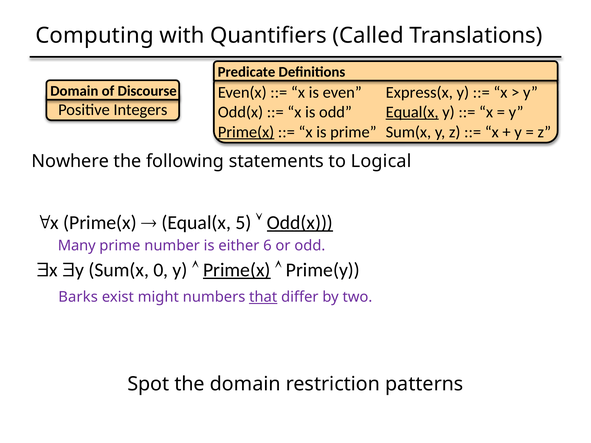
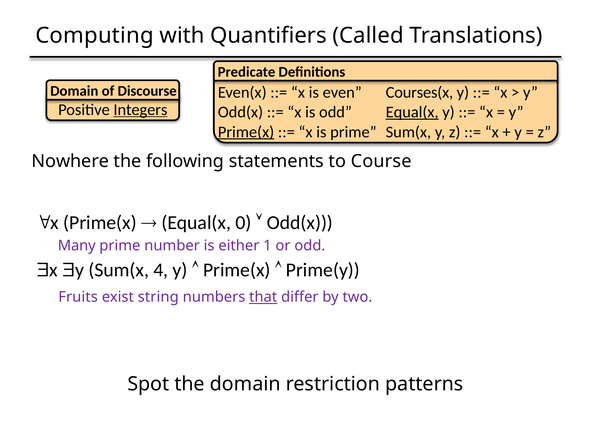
Express(x: Express(x -> Courses(x (419, 93)
Integers underline: none -> present (140, 110)
Logical: Logical -> Course (381, 161)
5: 5 -> 0 (243, 223)
Odd(x underline: present -> none (300, 223)
6: 6 -> 1 (267, 246)
0: 0 -> 4 (161, 270)
Prime(x underline: present -> none (237, 270)
Barks: Barks -> Fruits (78, 297)
might: might -> string (158, 297)
